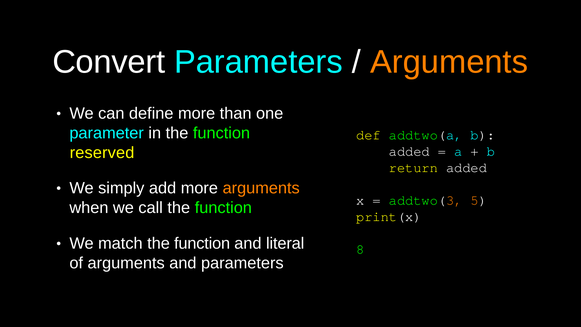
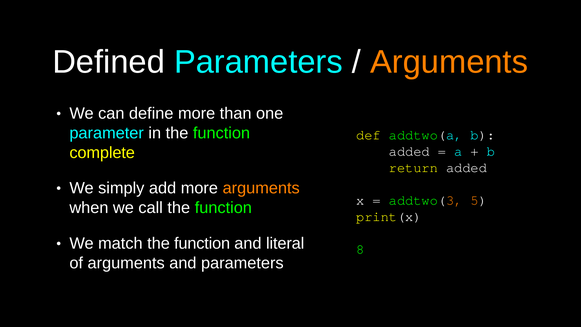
Convert: Convert -> Defined (109, 62)
reserved: reserved -> complete (102, 153)
